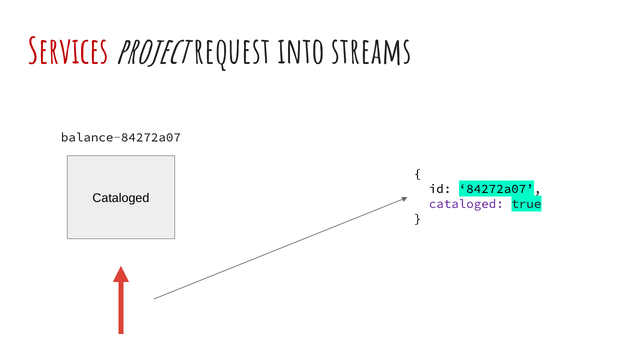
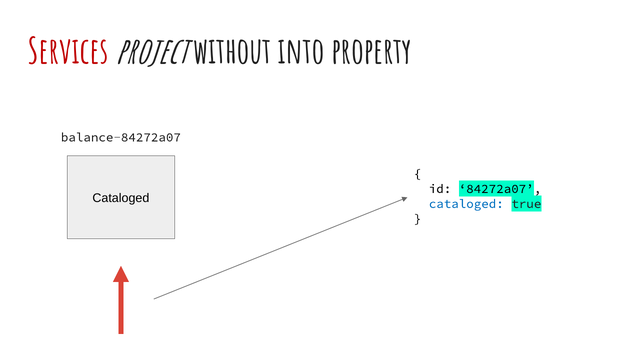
request: request -> without (232, 52)
streams: streams -> property (372, 52)
cataloged colour: purple -> blue (466, 204)
